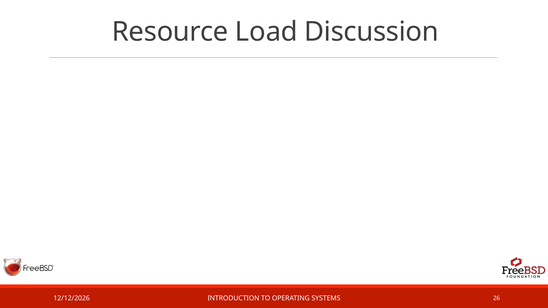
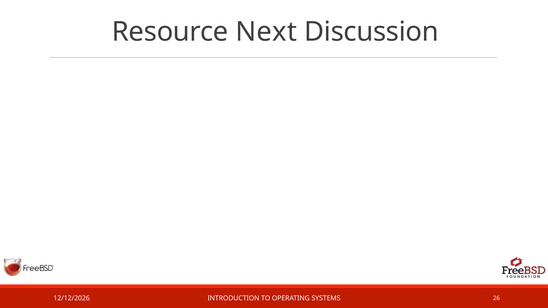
Load: Load -> Next (266, 32)
